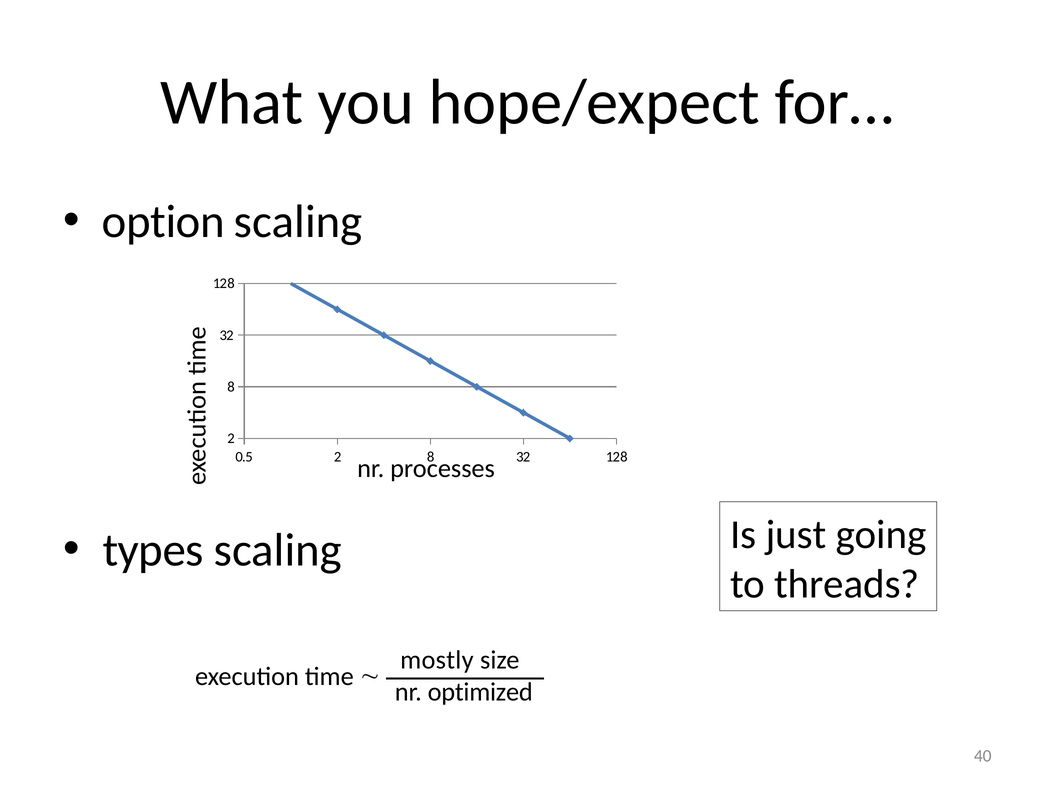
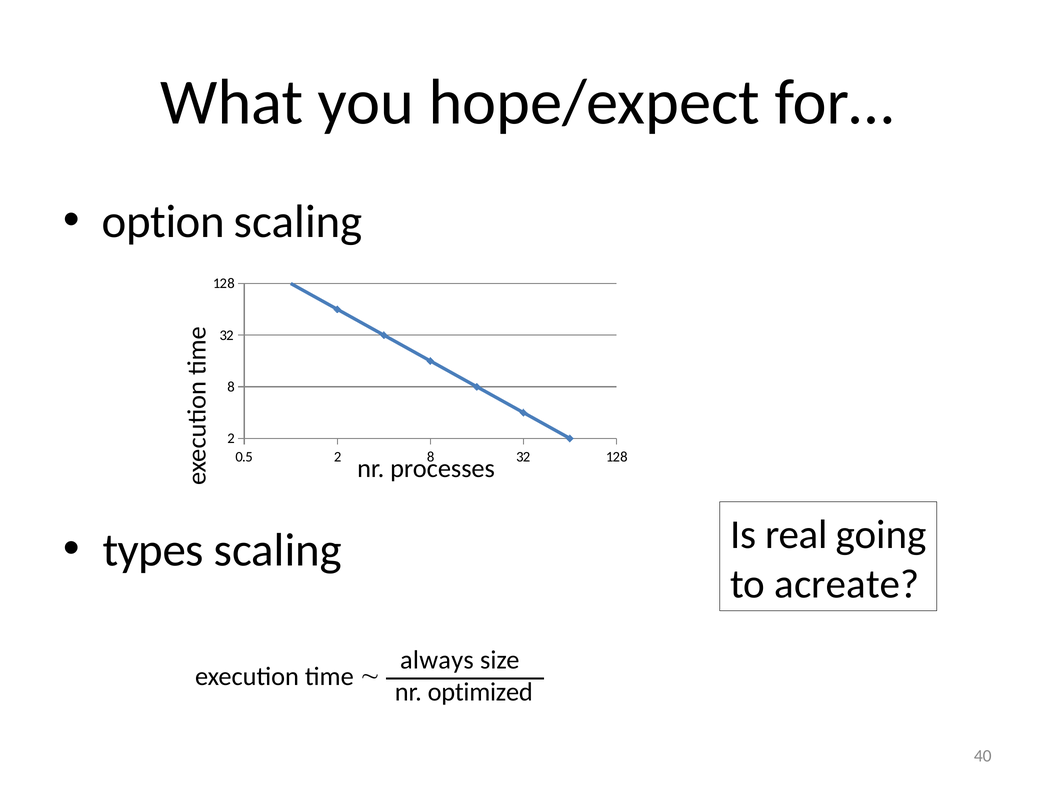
just: just -> real (796, 534)
threads: threads -> acreate (847, 583)
mostly: mostly -> always (437, 659)
